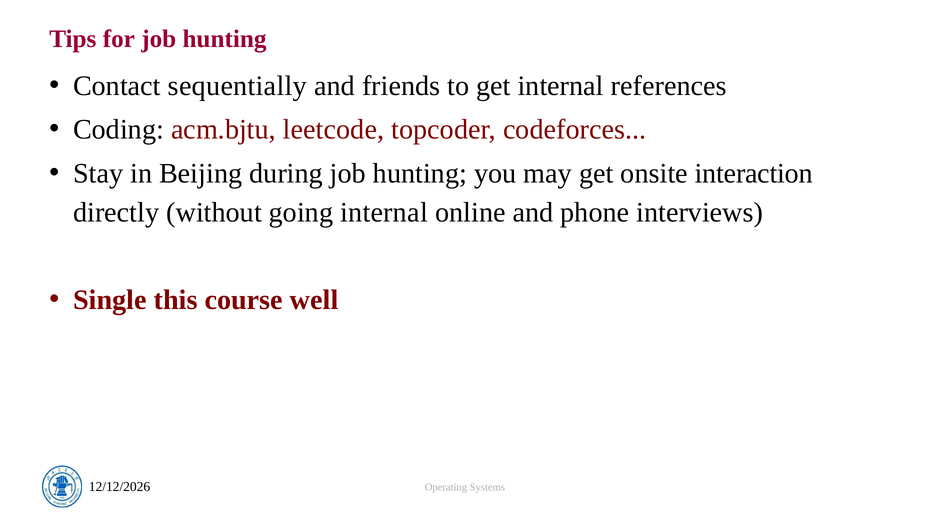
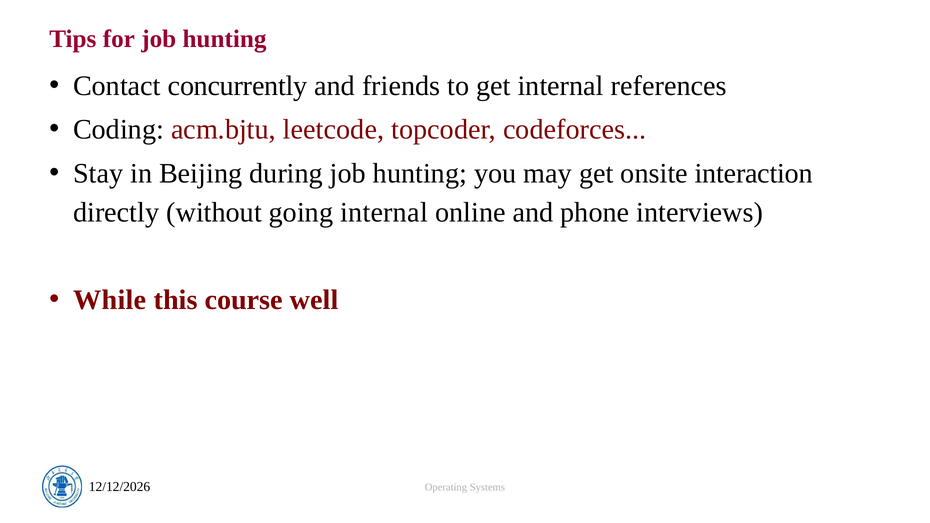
sequentially: sequentially -> concurrently (238, 86)
Single: Single -> While (110, 300)
